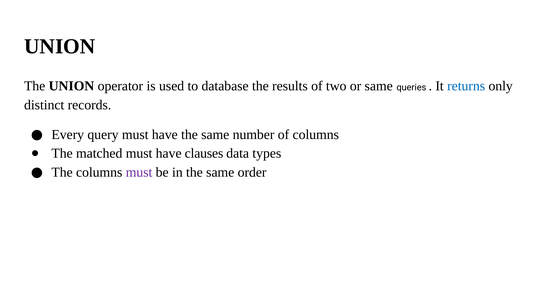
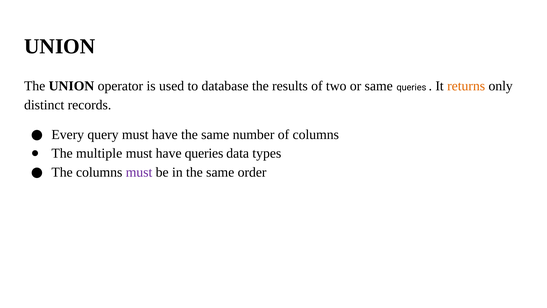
returns colour: blue -> orange (466, 86)
matched: matched -> multiple (99, 153)
have clauses: clauses -> queries (204, 153)
